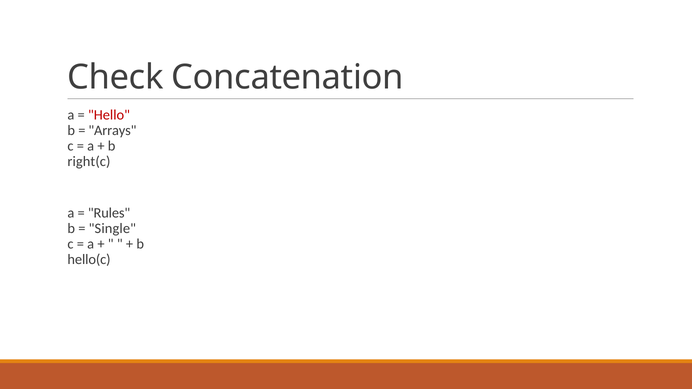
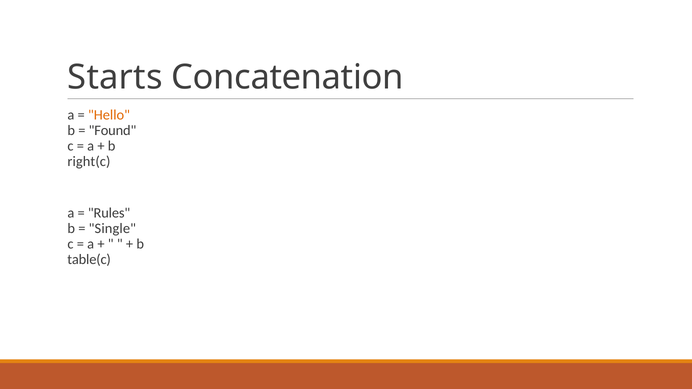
Check: Check -> Starts (115, 78)
Hello colour: red -> orange (109, 115)
Arrays: Arrays -> Found (112, 131)
hello(c: hello(c -> table(c (89, 260)
